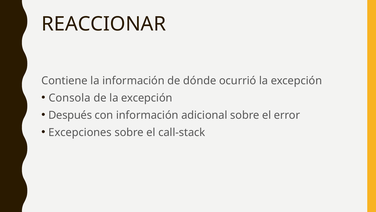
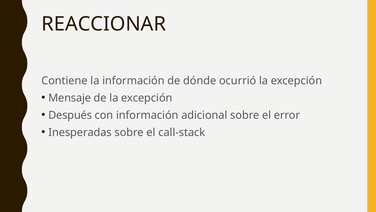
Consola: Consola -> Mensaje (70, 98)
Excepciones: Excepciones -> Inesperadas (80, 132)
